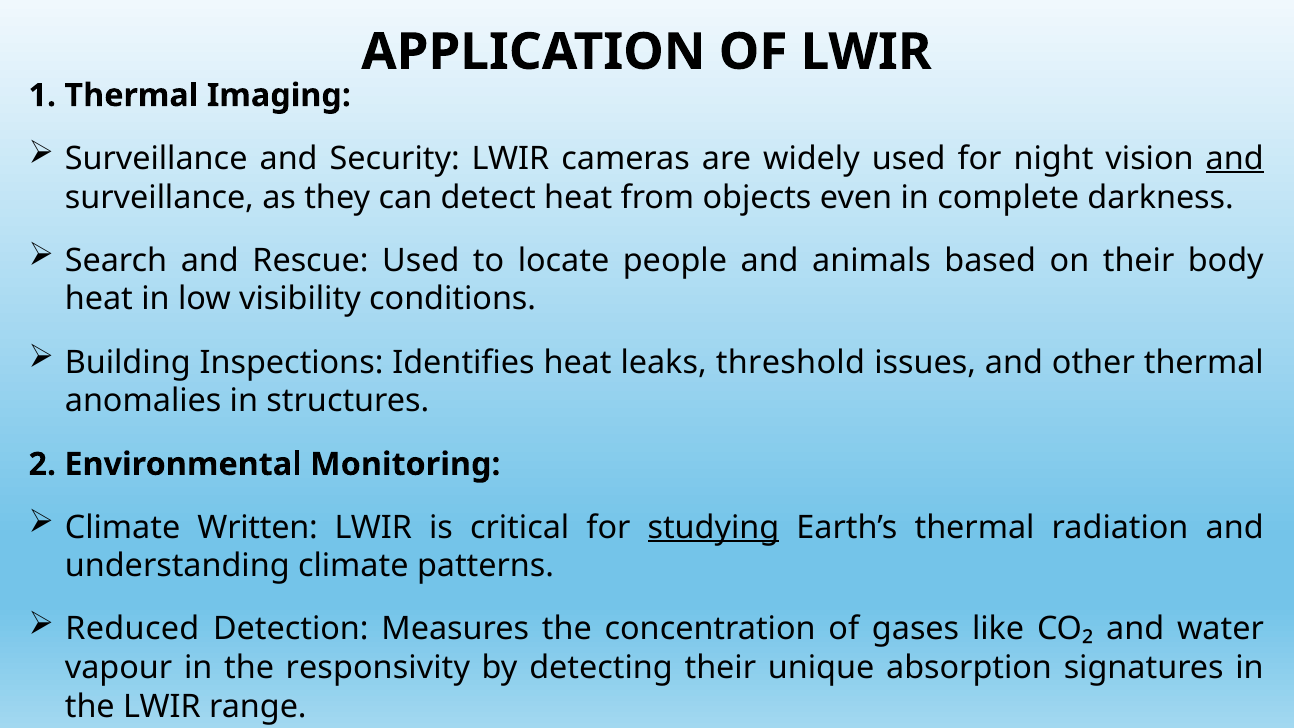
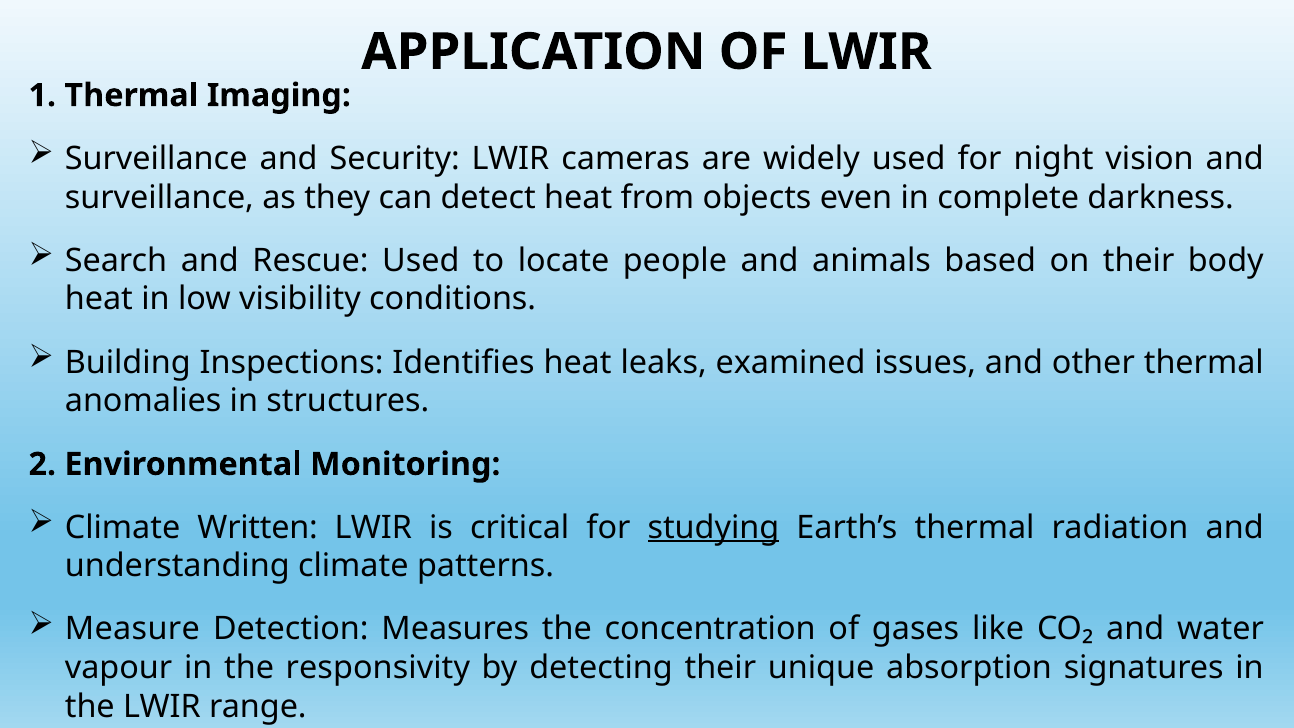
and underline: present -> none (1235, 159)
threshold: threshold -> examined (791, 362)
Reduced: Reduced -> Measure (132, 629)
